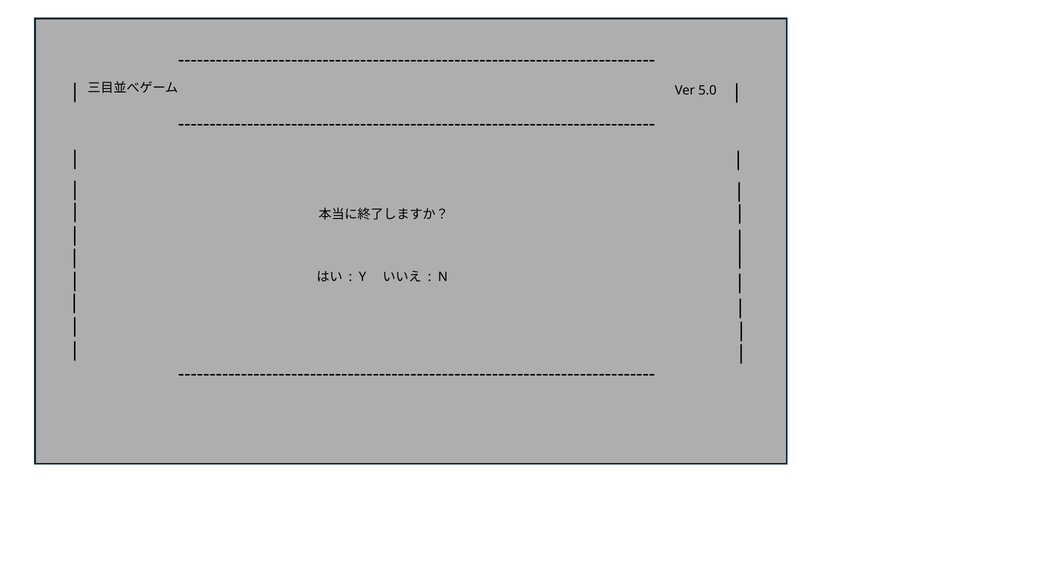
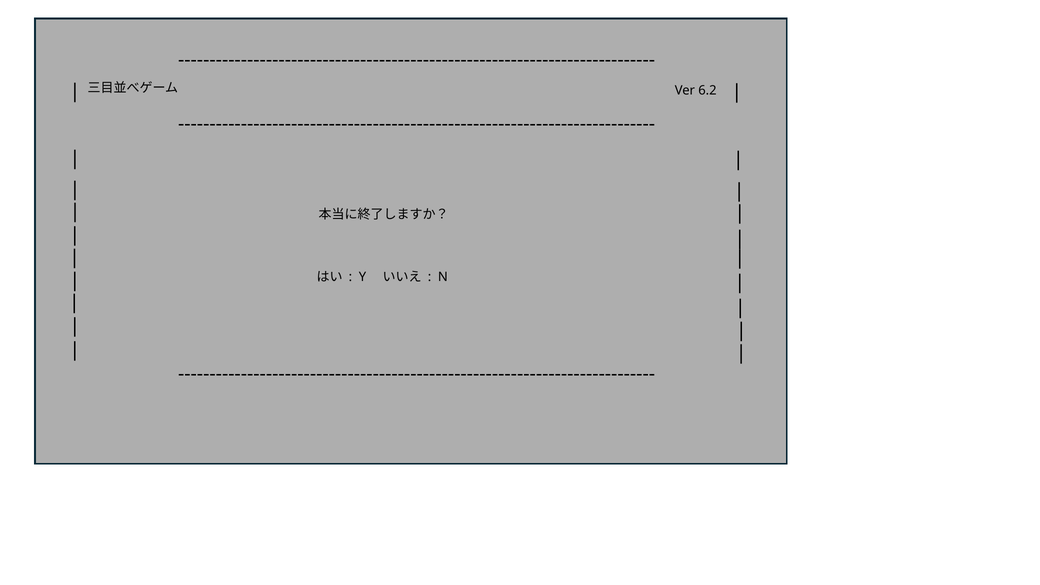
5.0: 5.0 -> 6.2 (707, 91)
